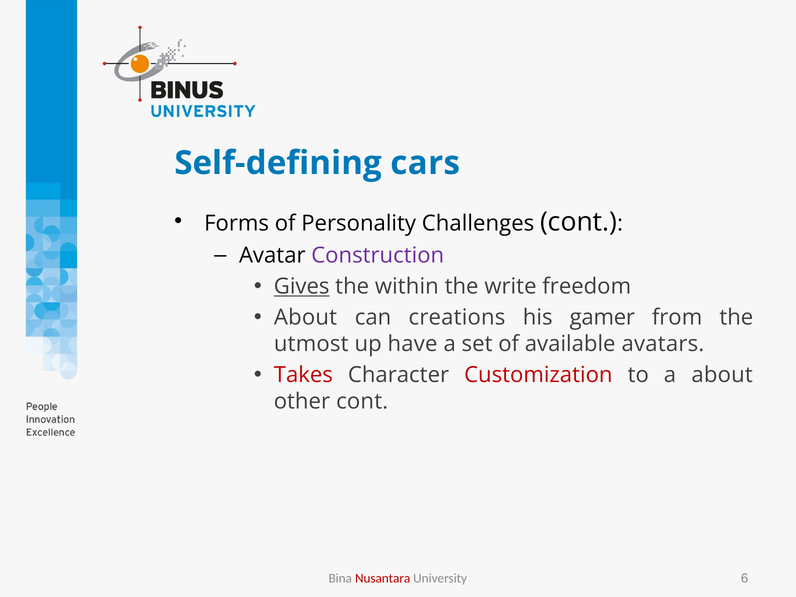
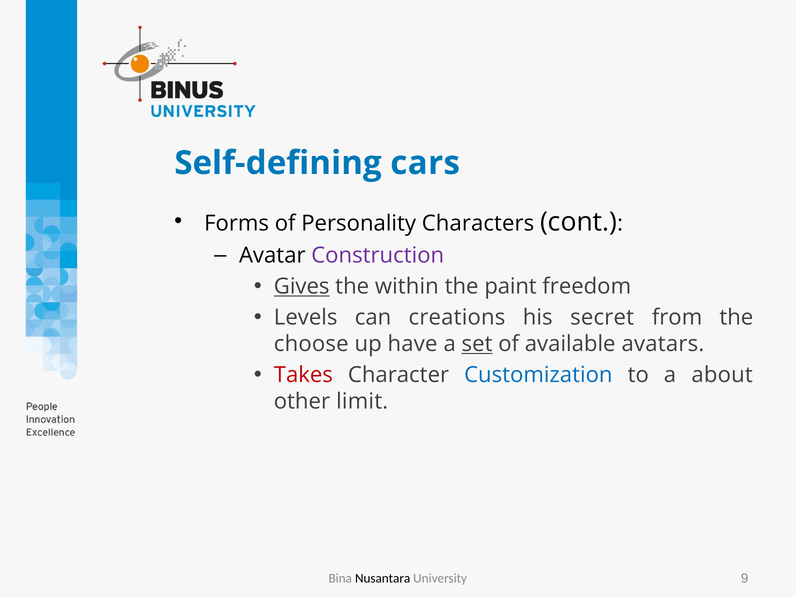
Challenges: Challenges -> Characters (478, 224)
write: write -> paint (511, 286)
About: About -> Levels (306, 317)
gamer: gamer -> secret (602, 317)
utmost: utmost -> choose (311, 344)
set underline: none -> present (477, 344)
Customization colour: red -> blue (538, 375)
other cont: cont -> limit (362, 402)
Nusantara colour: red -> black (383, 579)
6: 6 -> 9 (745, 579)
